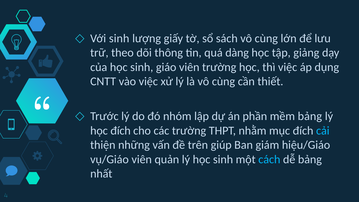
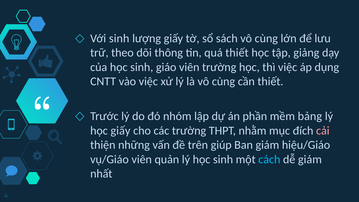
quá dàng: dàng -> thiết (237, 53)
học đích: đích -> giấy (120, 131)
cải colour: light blue -> pink (323, 131)
dễ bảng: bảng -> giám (310, 159)
